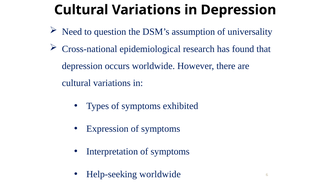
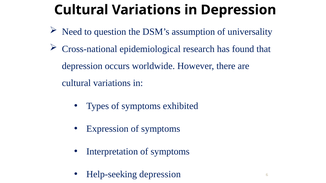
Help-seeking worldwide: worldwide -> depression (160, 175)
